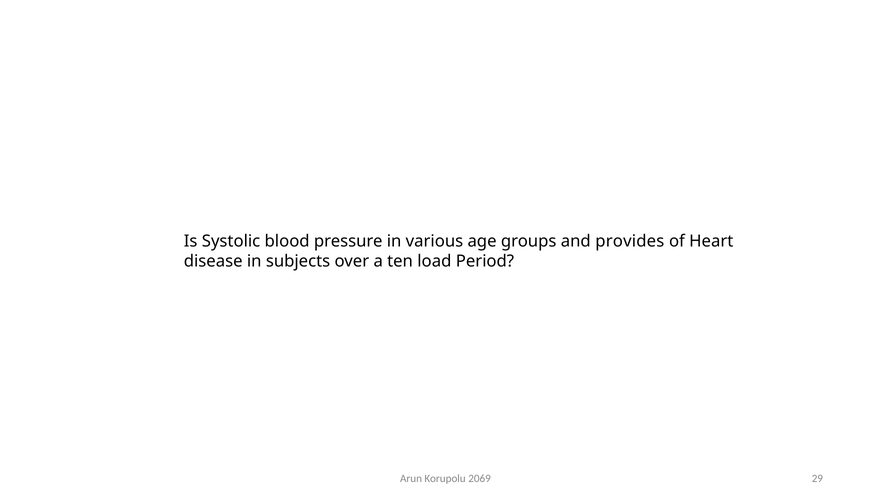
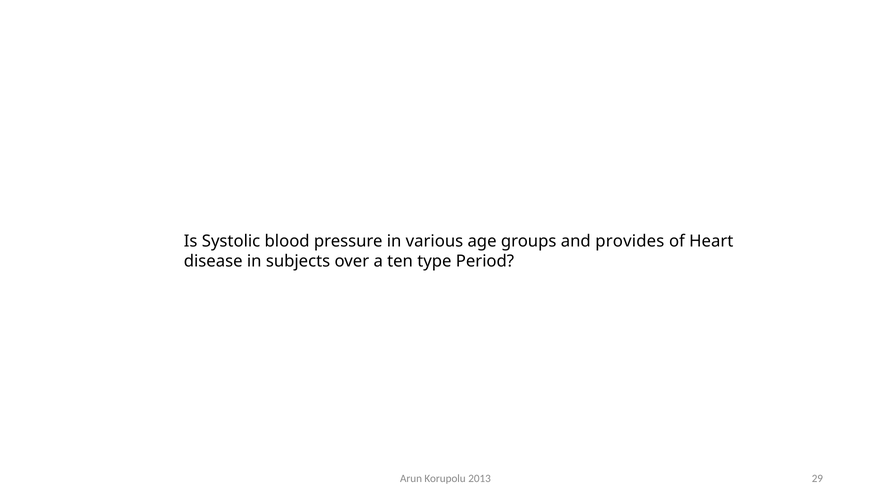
load: load -> type (434, 261)
2069: 2069 -> 2013 (480, 479)
